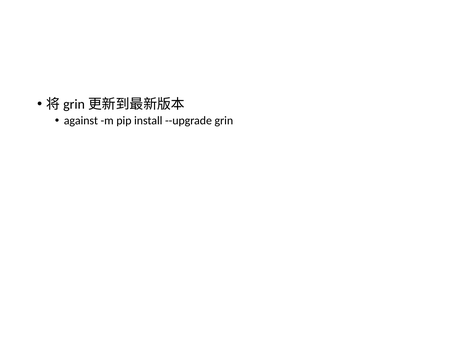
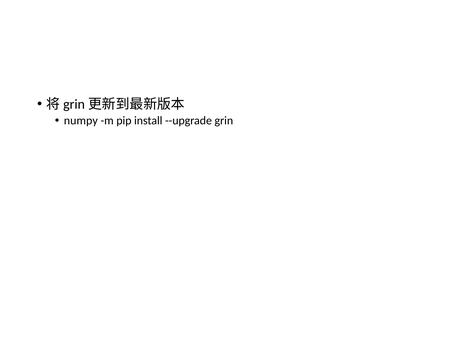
against: against -> numpy (81, 120)
